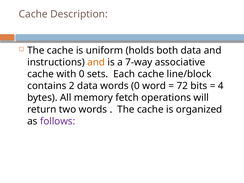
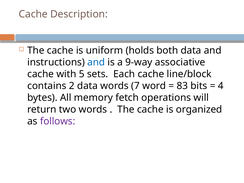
and colour: orange -> blue (96, 62)
7-way: 7-way -> 9-way (139, 62)
with 0: 0 -> 5 (82, 74)
words 0: 0 -> 7 (135, 86)
72: 72 -> 83 (182, 86)
